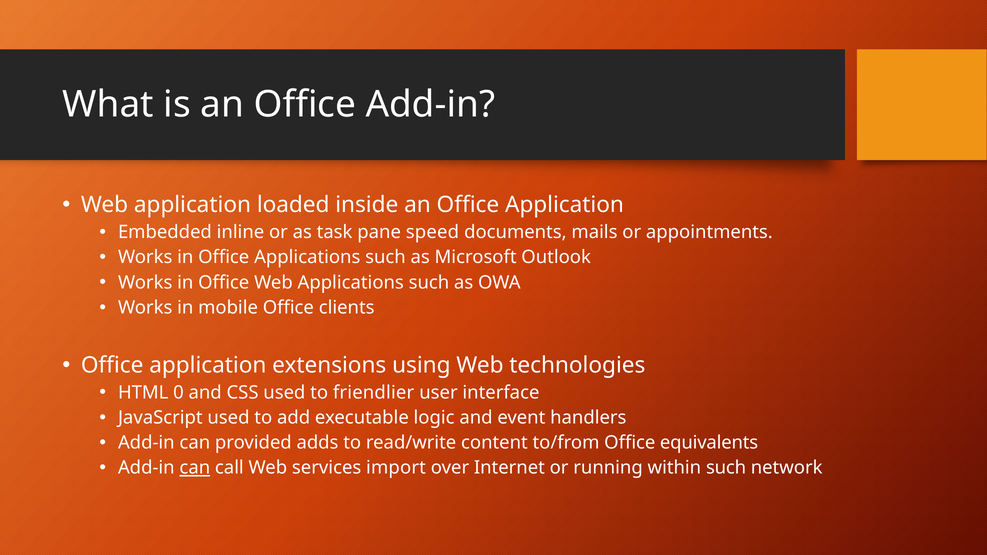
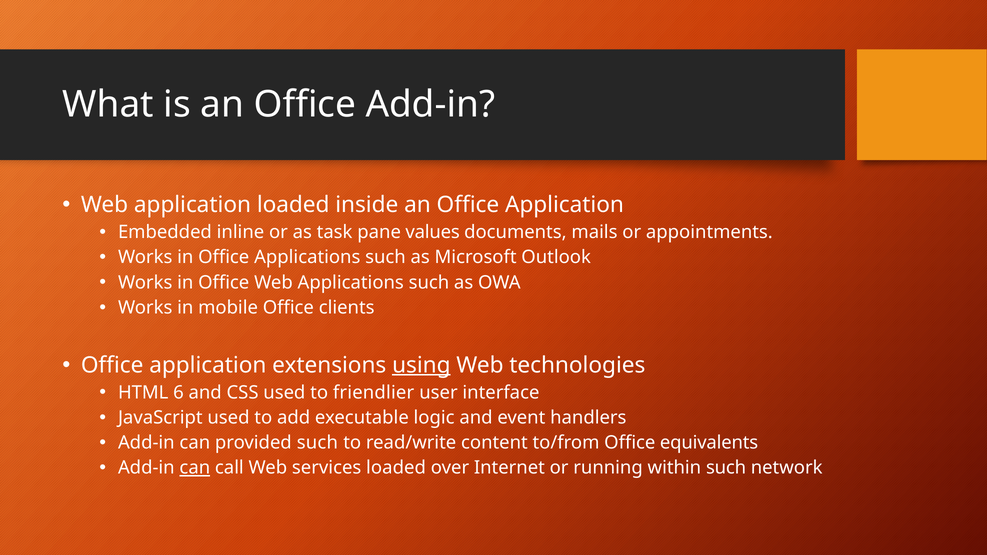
speed: speed -> values (433, 232)
using underline: none -> present (421, 365)
0: 0 -> 6 (179, 393)
provided adds: adds -> such (317, 443)
services import: import -> loaded (396, 468)
